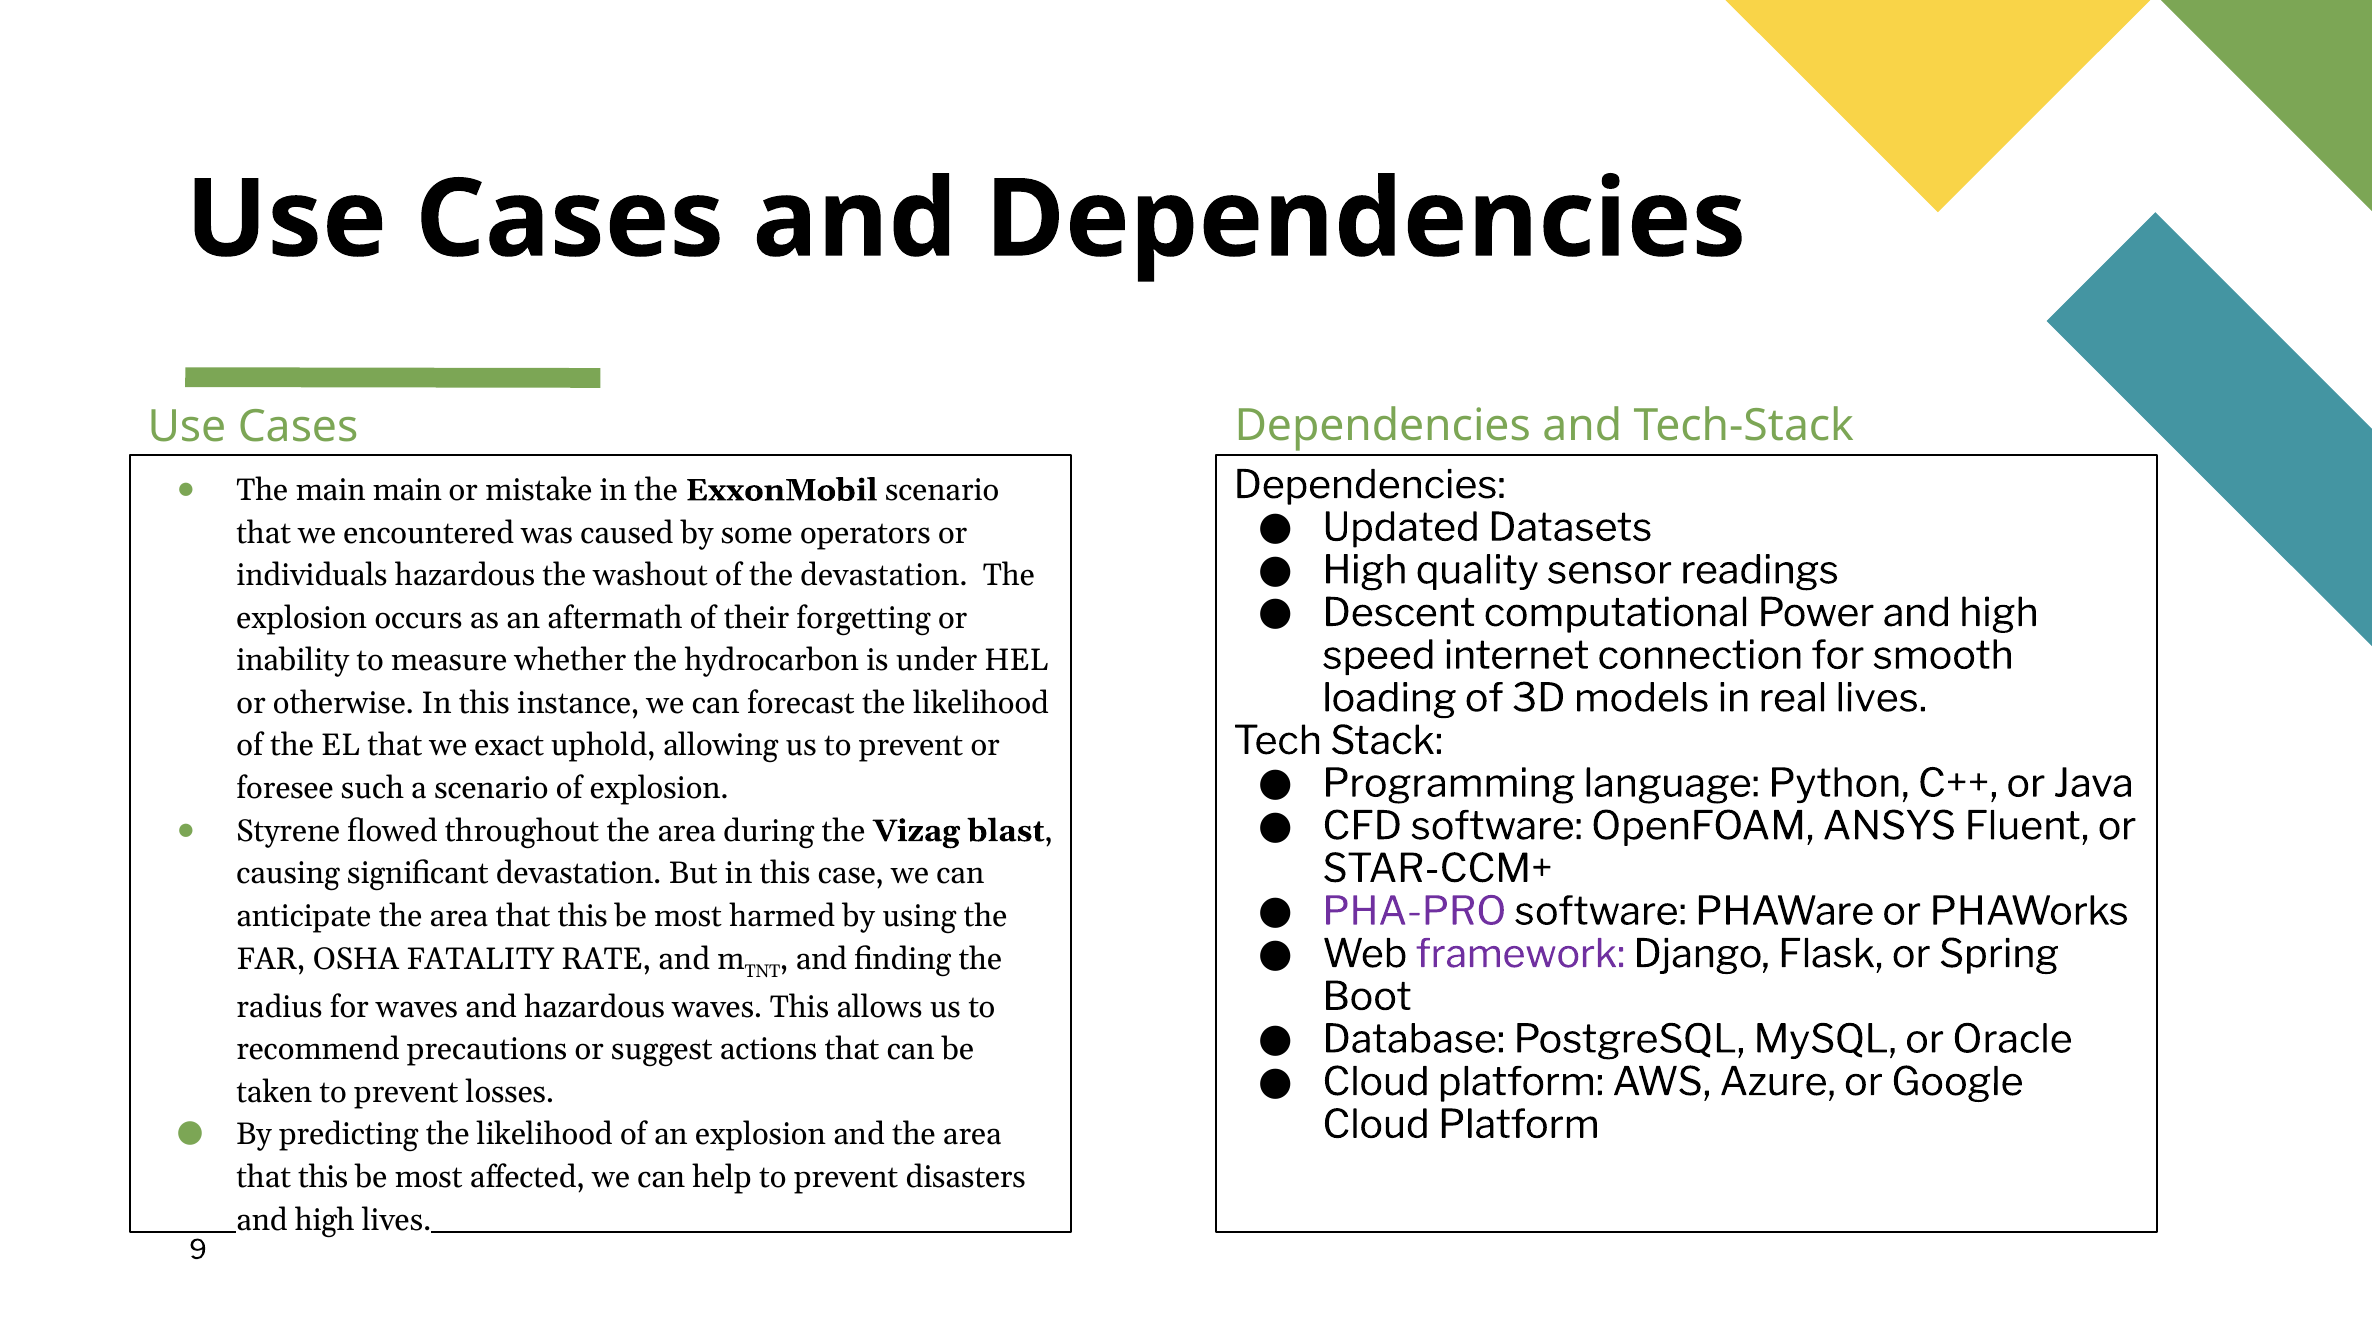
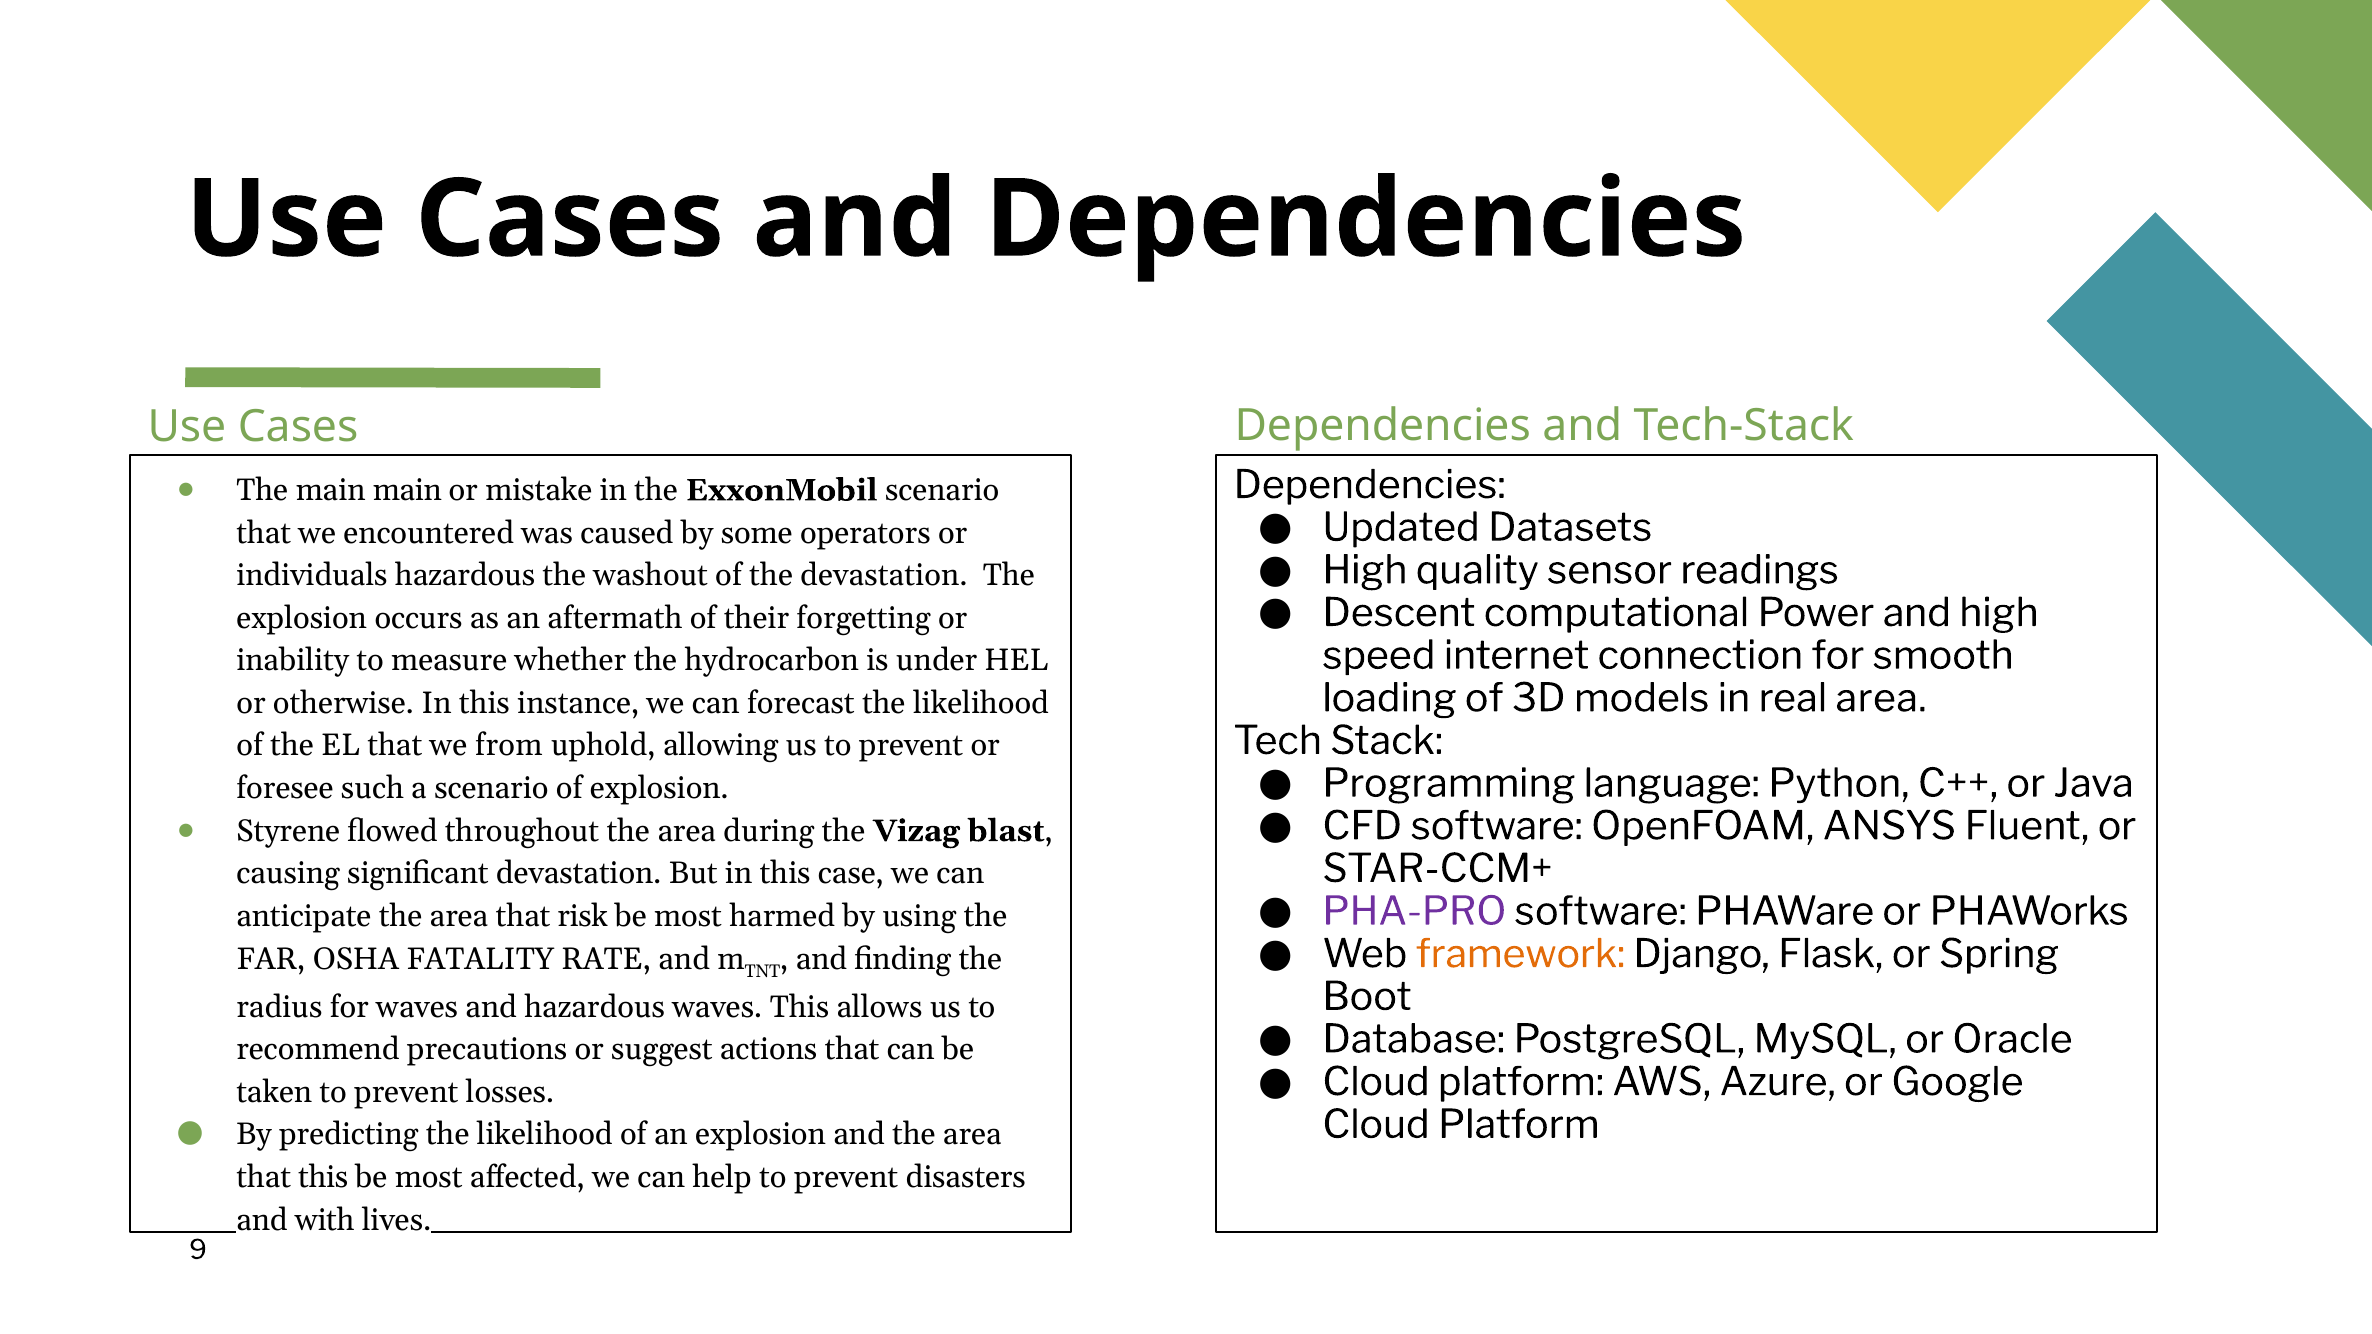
real lives: lives -> area (1881, 698)
exact: exact -> from (509, 746)
this: this -> risk (583, 916)
framework colour: purple -> orange (1520, 954)
high: high -> with (325, 1220)
